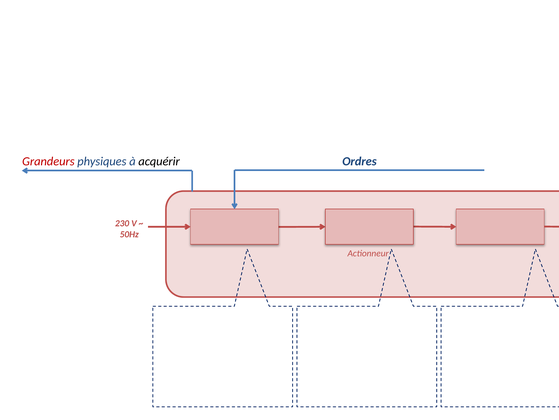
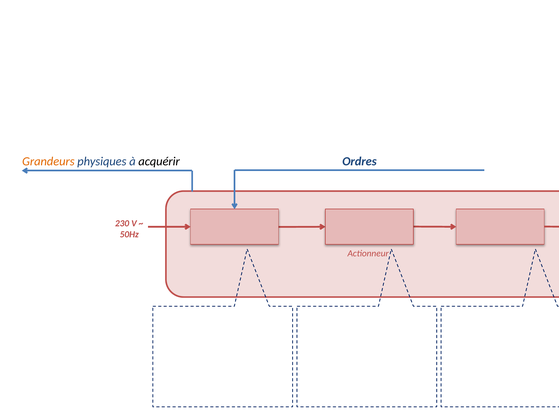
Grandeurs colour: red -> orange (48, 161)
